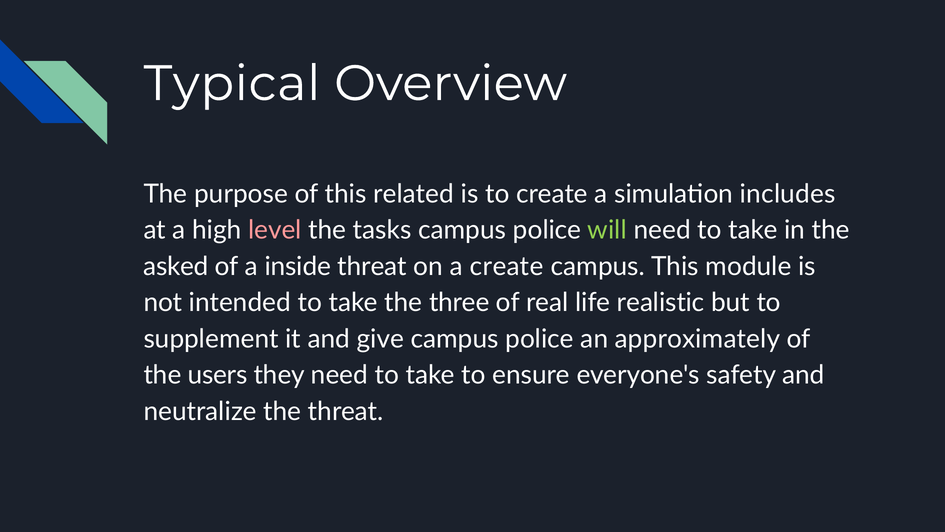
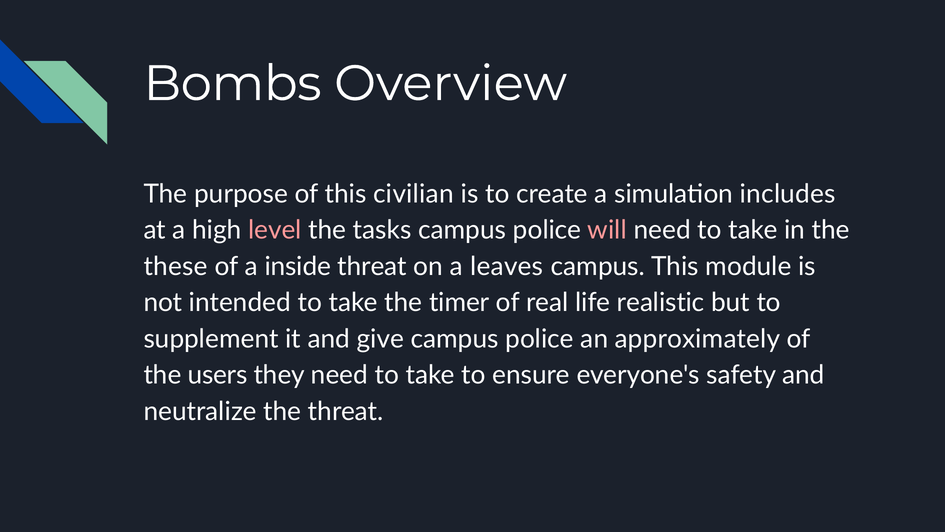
Typical: Typical -> Bombs (233, 84)
related: related -> civilian (414, 194)
will colour: light green -> pink (607, 230)
asked: asked -> these (176, 266)
a create: create -> leaves (507, 266)
three: three -> timer (459, 302)
